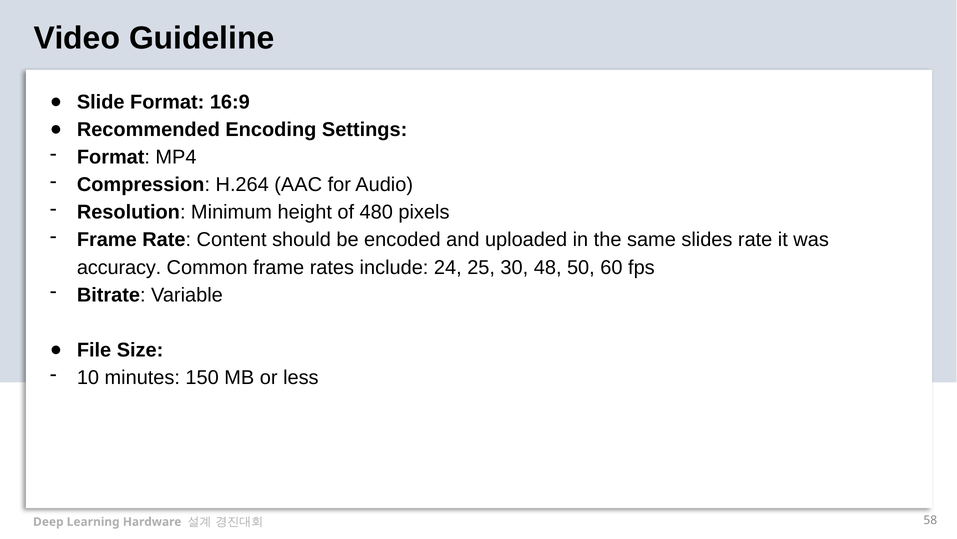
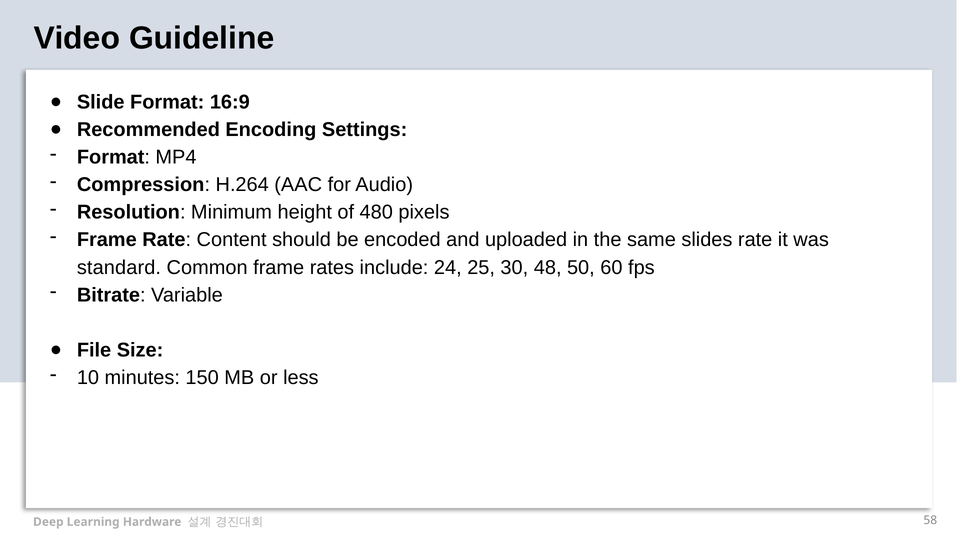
accuracy: accuracy -> standard (119, 267)
